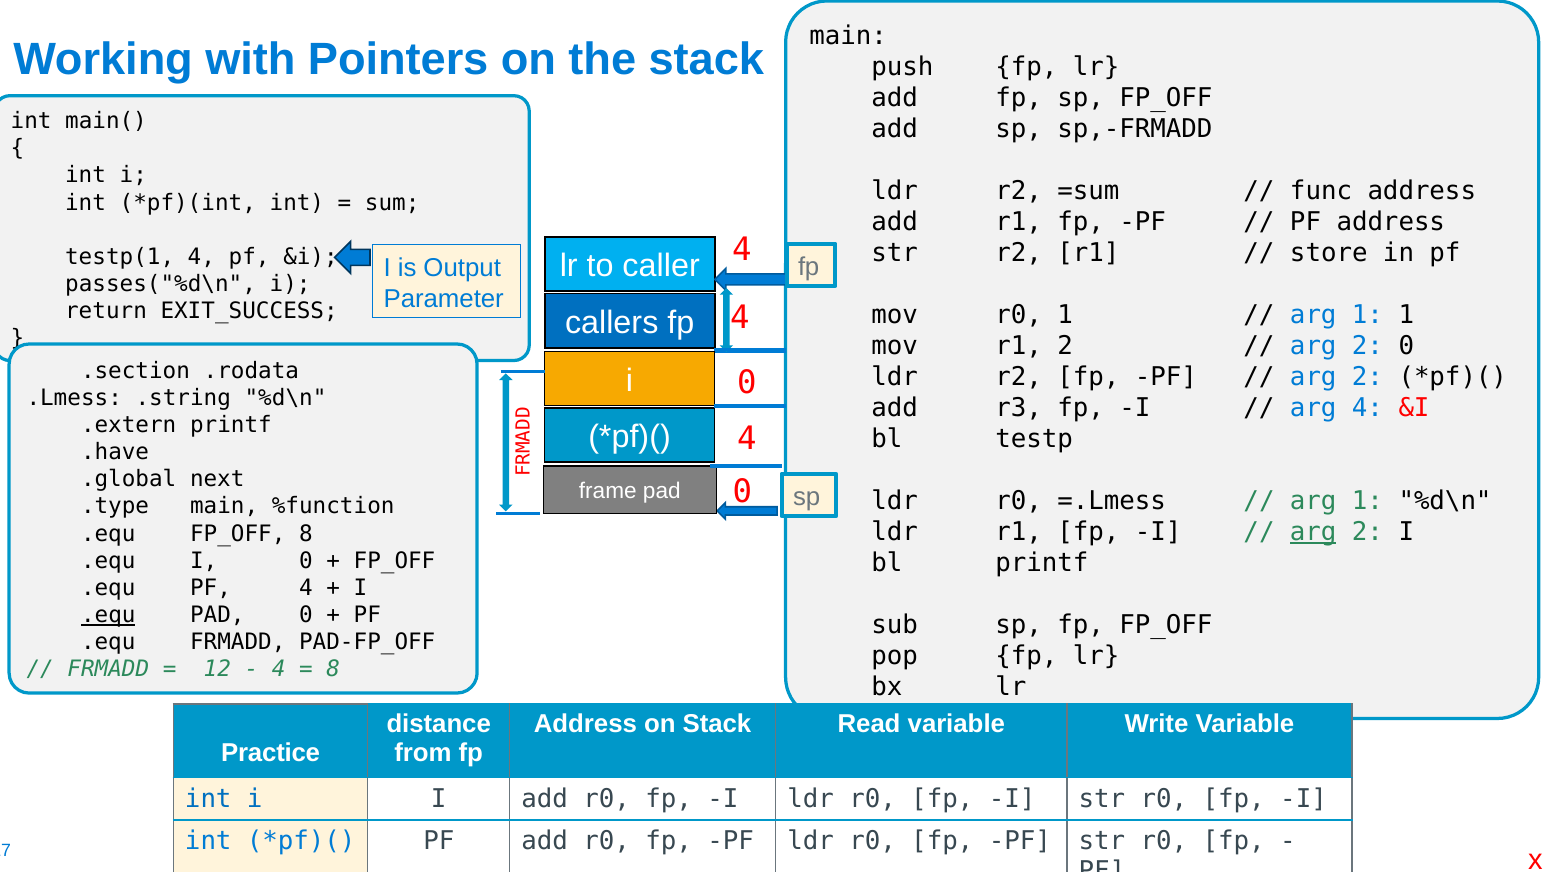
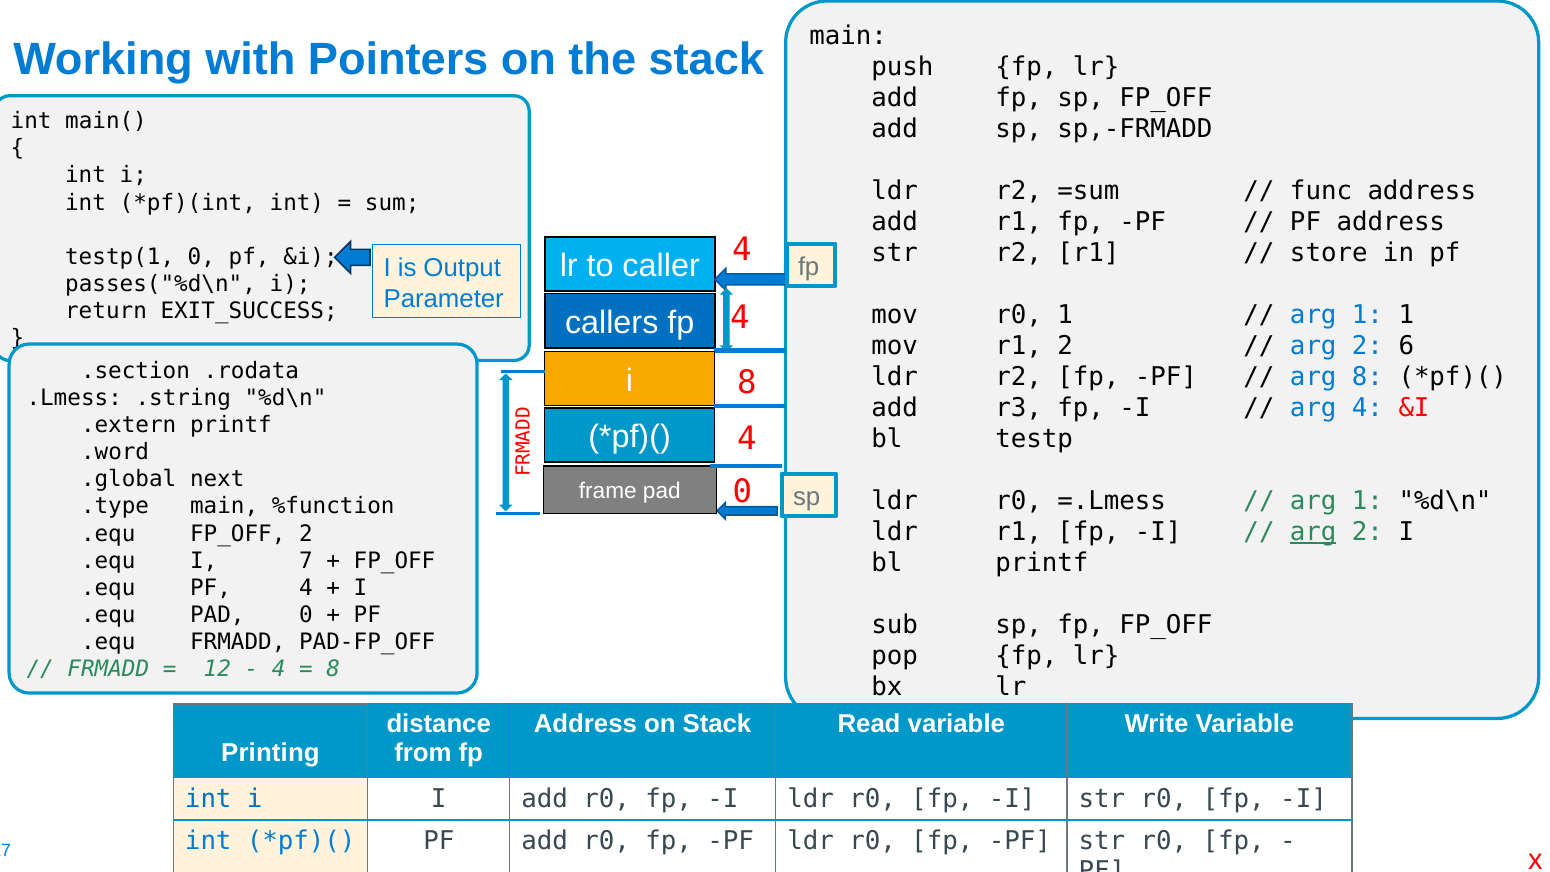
testp(1 4: 4 -> 0 (201, 257)
2 0: 0 -> 6 (1406, 346)
0: 0 -> 8 (747, 383)
2: 2 -> 8 (1368, 377)
.have: .have -> .word (115, 452)
FP_OFF 8: 8 -> 2 (306, 534)
.equ I 0: 0 -> 7 (306, 561)
.equ underline: present -> none (108, 615)
Practice: Practice -> Printing (270, 753)
